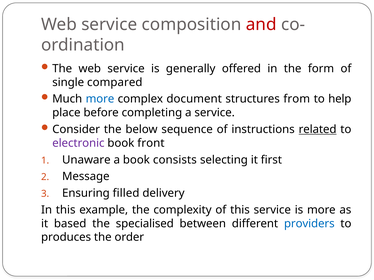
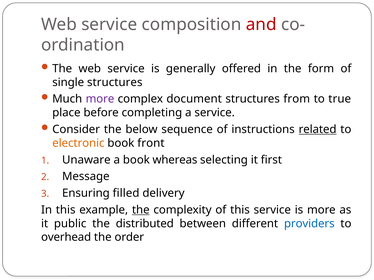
single compared: compared -> structures (115, 82)
more colour: blue -> purple (100, 99)
help: help -> true (340, 99)
electronic colour: purple -> orange (78, 143)
consists: consists -> whereas (175, 160)
the underline: none -> present (141, 210)
based: based -> public (70, 224)
specialised: specialised -> distributed (145, 224)
produces: produces -> overhead (66, 238)
